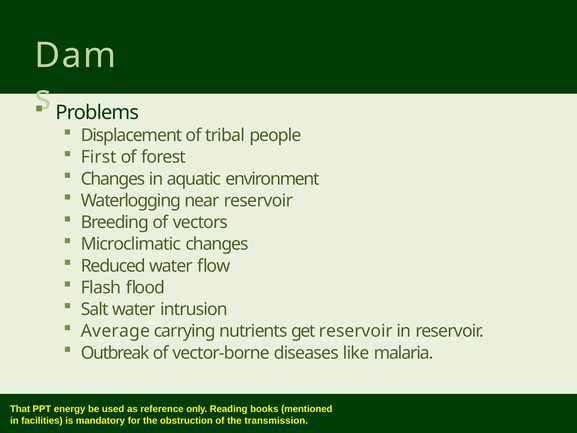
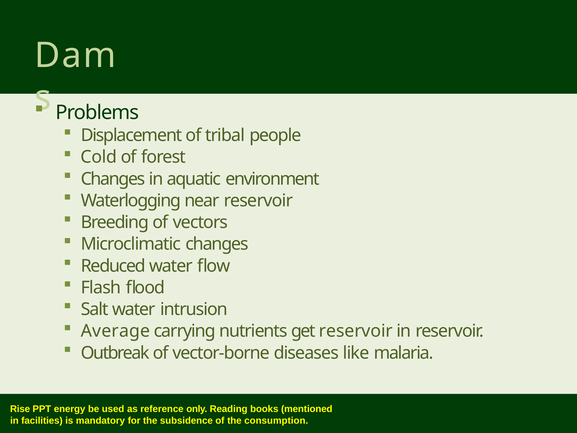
First: First -> Cold (99, 157)
That: That -> Rise (20, 409)
obstruction: obstruction -> subsidence (186, 420)
transmission: transmission -> consumption (276, 420)
